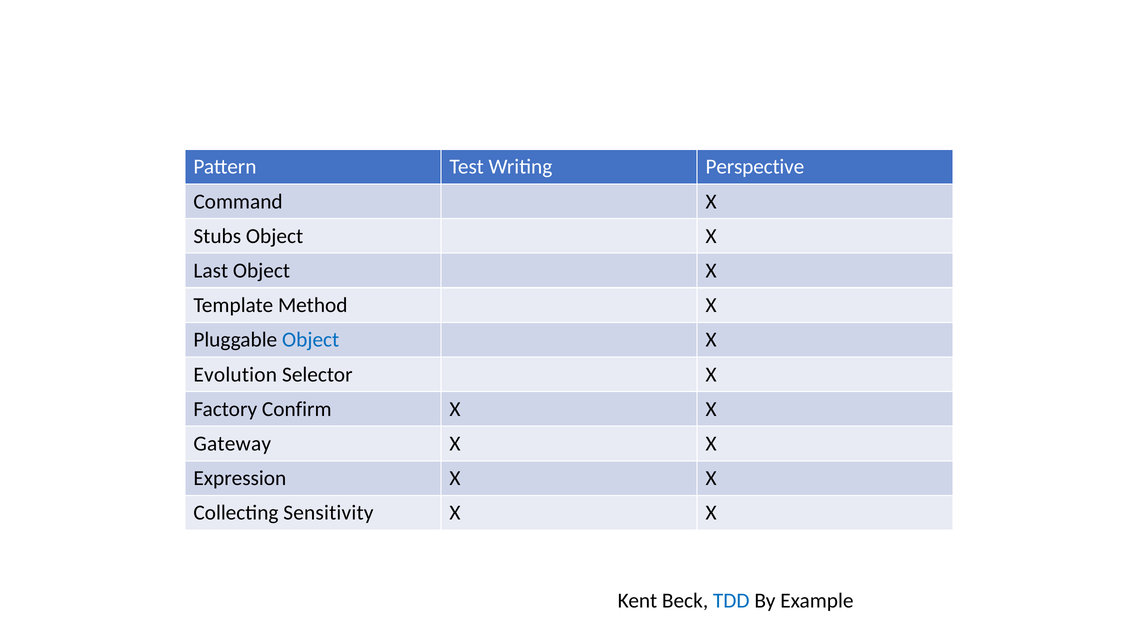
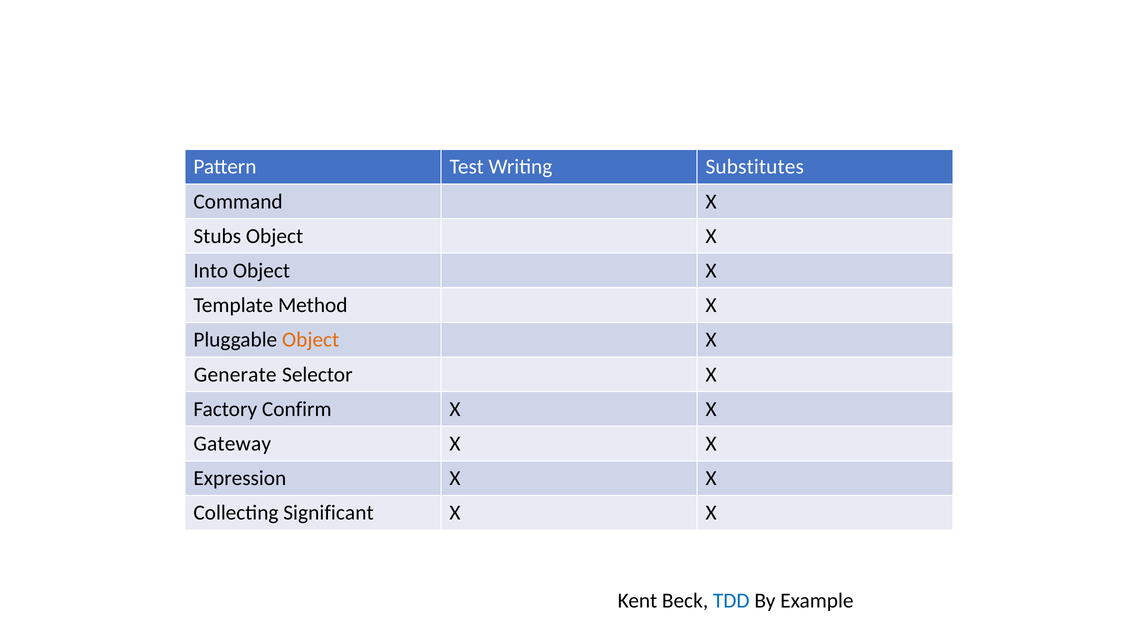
Perspective: Perspective -> Substitutes (755, 167)
Last: Last -> Into (211, 271)
Object colour: blue -> orange (311, 340)
Evolution: Evolution -> Generate (235, 375)
Sensitivity: Sensitivity -> Significant (328, 513)
